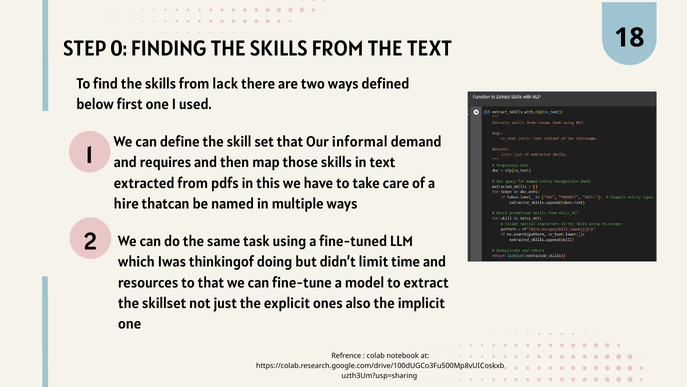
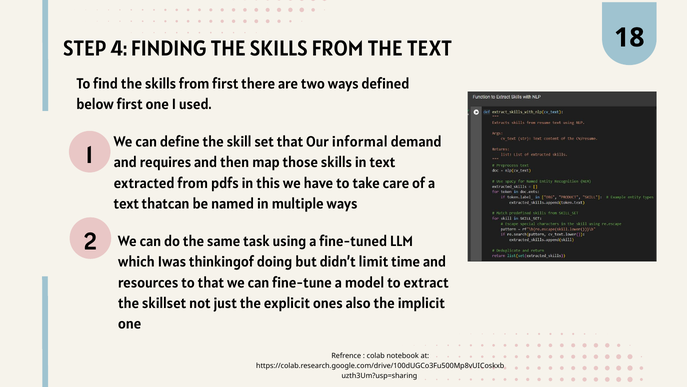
0: 0 -> 4 (119, 48)
from lack: lack -> first (225, 84)
hire: hire -> text (126, 204)
